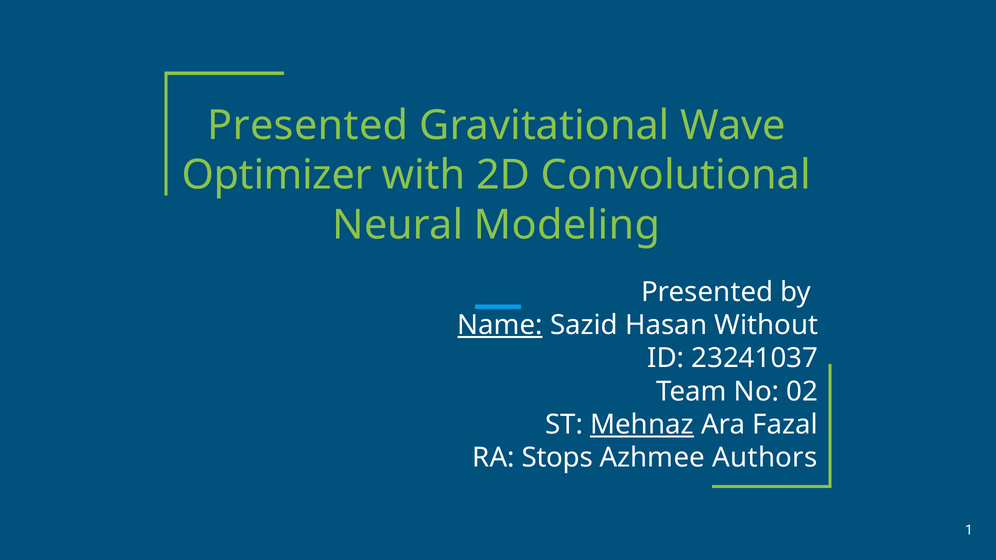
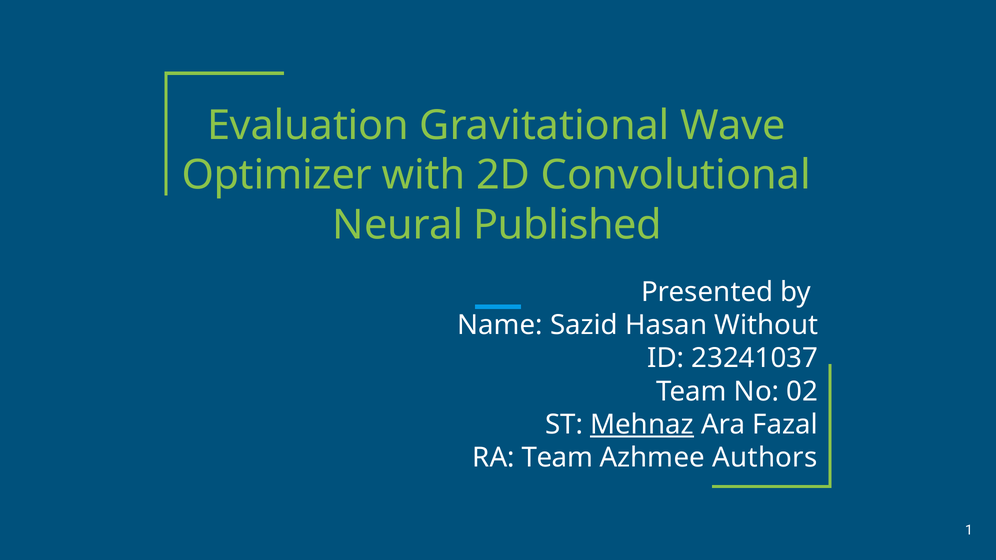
Presented: Presented -> Evaluation (308, 126)
Modeling: Modeling -> Published (568, 225)
Name underline: present -> none (500, 325)
RA Stops: Stops -> Team (557, 458)
